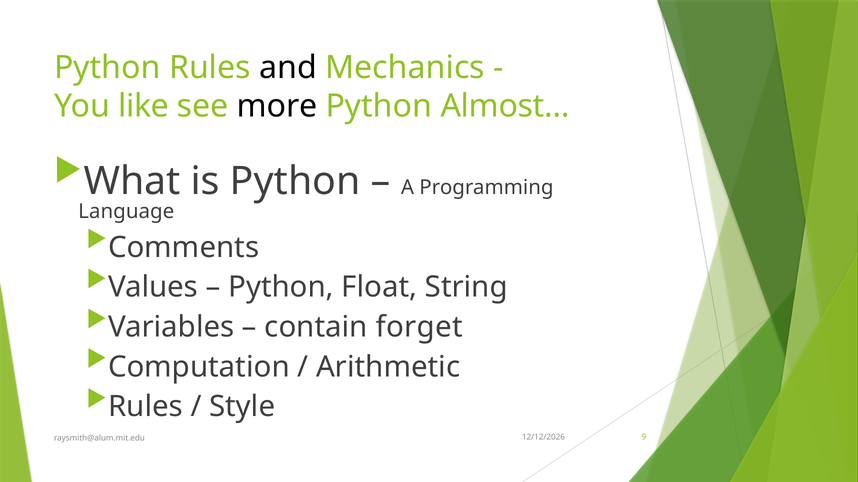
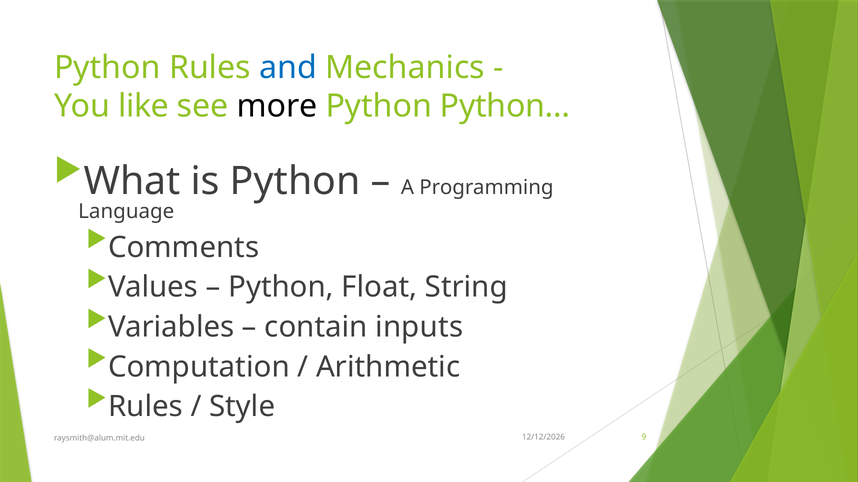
and colour: black -> blue (288, 68)
Almost…: Almost… -> Python… (505, 106)
forget: forget -> inputs (419, 327)
